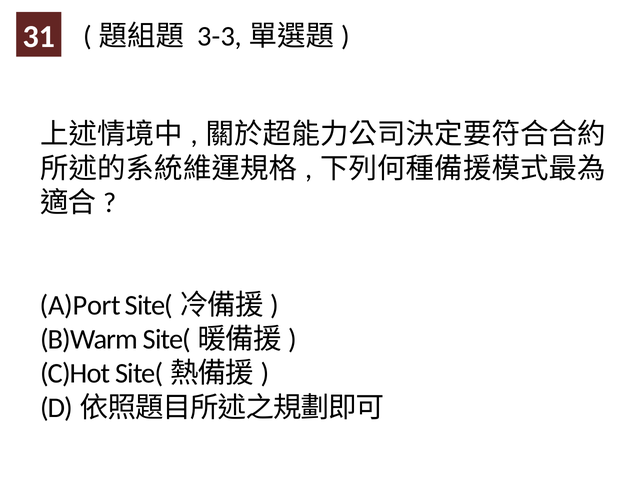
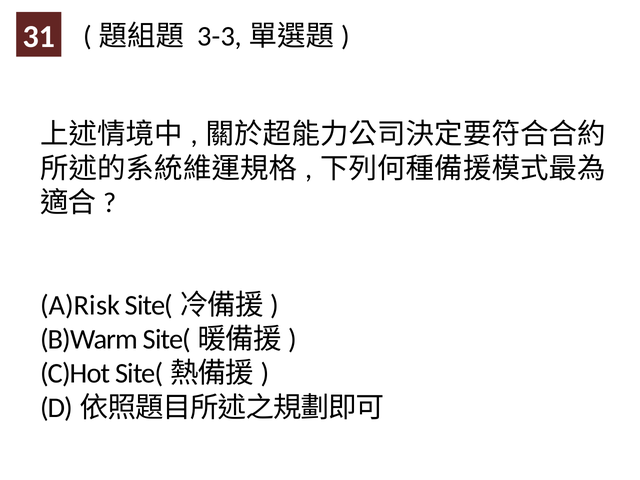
A)Port: A)Port -> A)Risk (80, 305)
